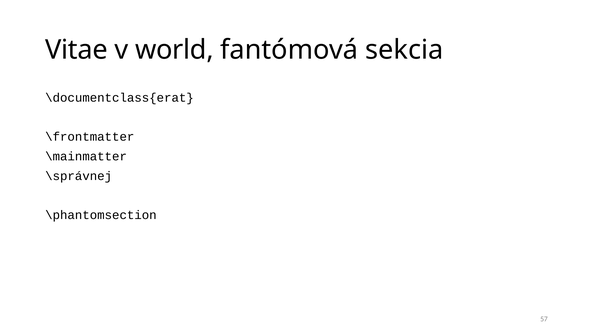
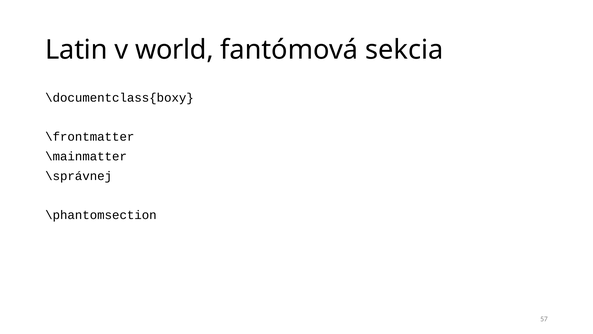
Vitae: Vitae -> Latin (76, 50)
\documentclass{erat: \documentclass{erat -> \documentclass{boxy (120, 98)
